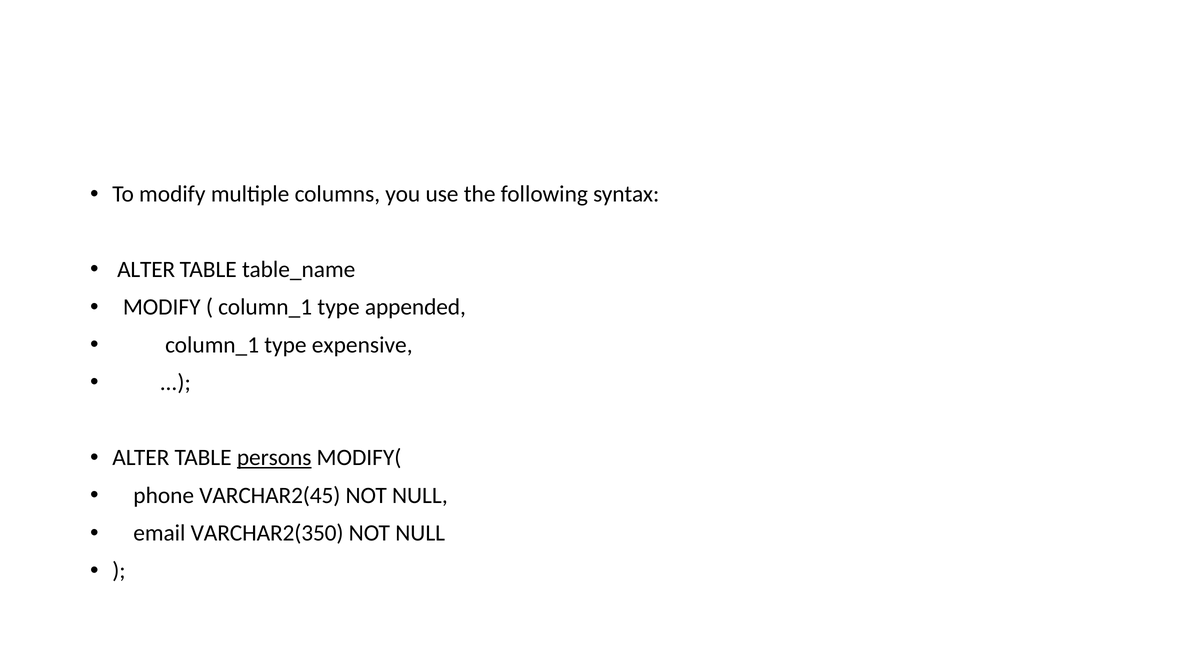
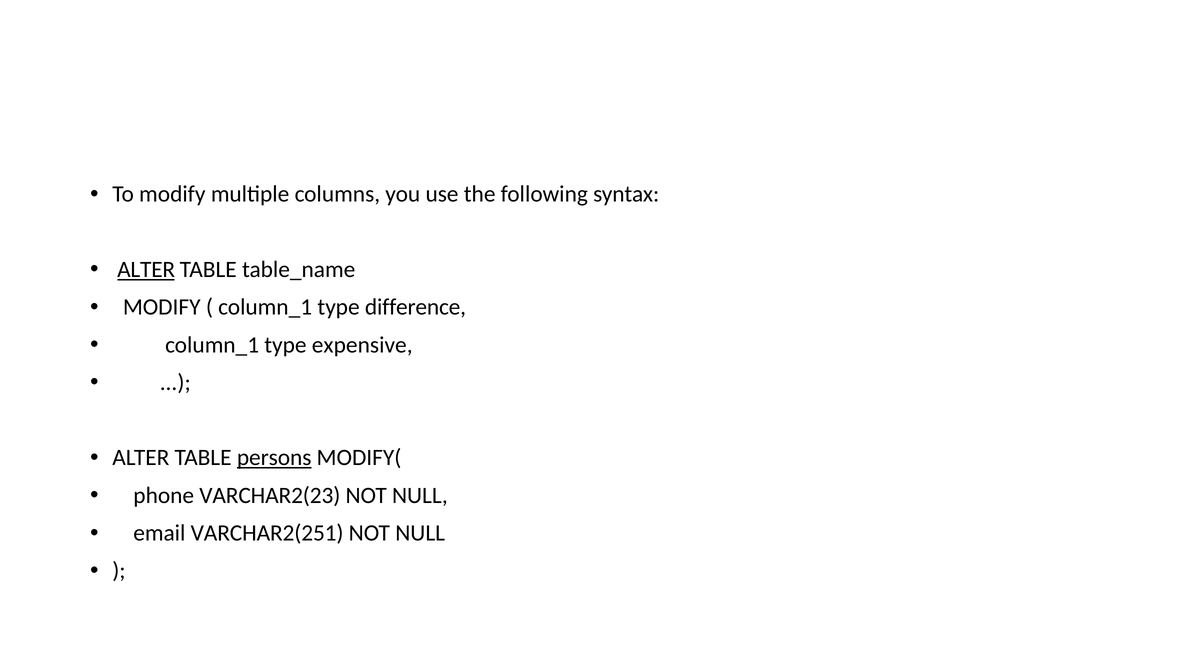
ALTER underline: none -> present (146, 269)
appended: appended -> difference (415, 307)
VARCHAR2(45: VARCHAR2(45 -> VARCHAR2(23 (270, 495)
VARCHAR2(350: VARCHAR2(350 -> VARCHAR2(251 (267, 533)
